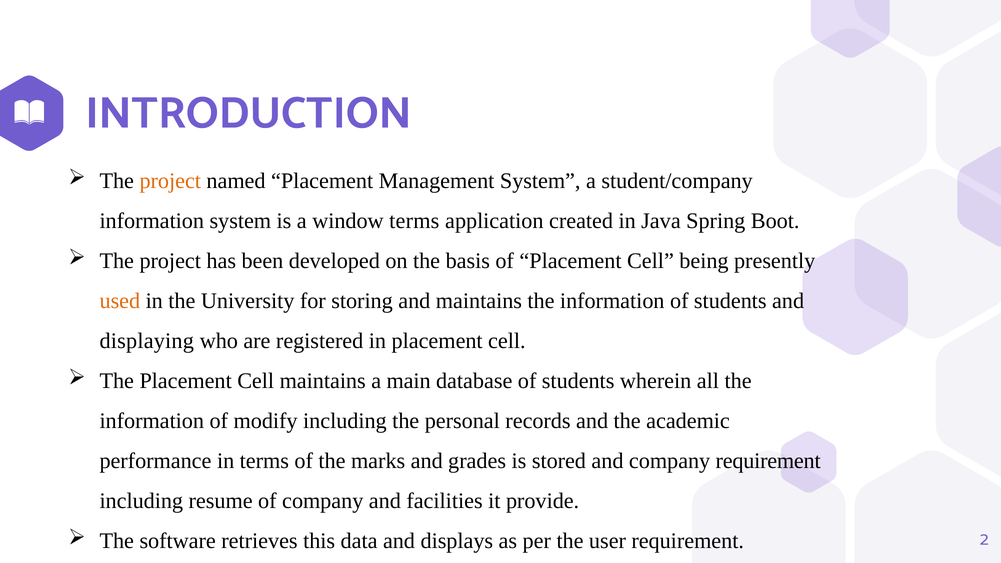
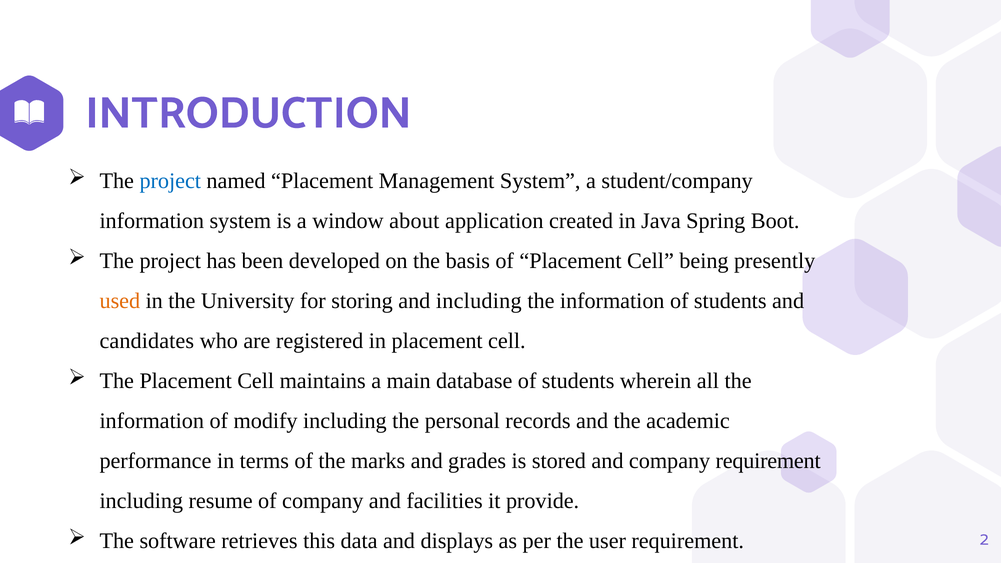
project colour: orange -> blue (170, 181)
window terms: terms -> about (414, 221)
and maintains: maintains -> including (479, 301)
displaying: displaying -> candidates (147, 341)
